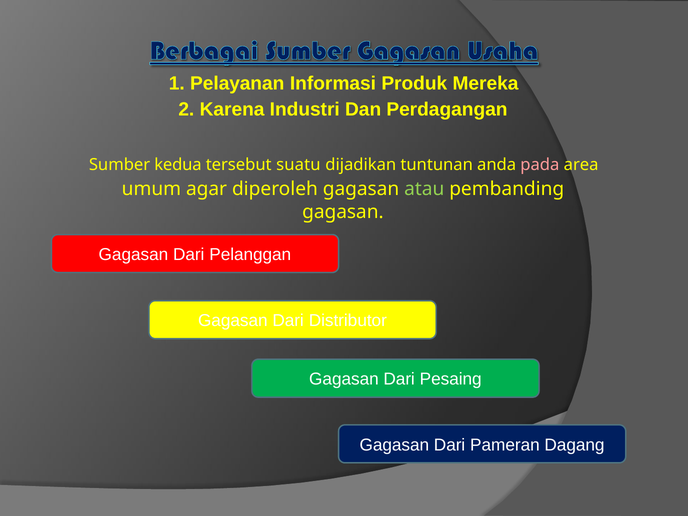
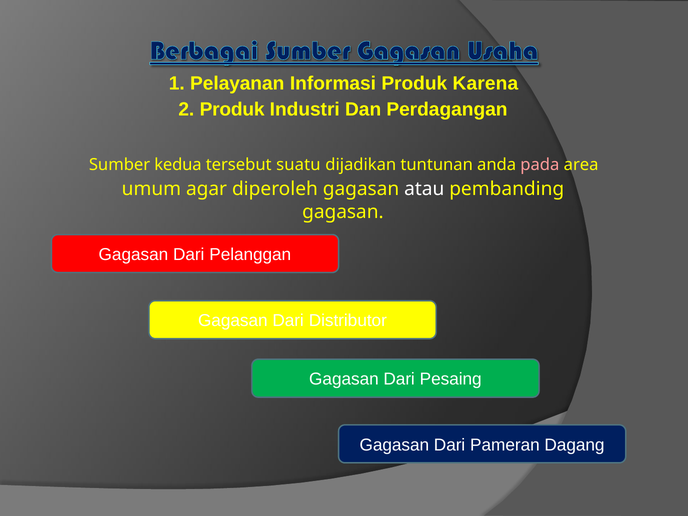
Mereka: Mereka -> Karena (485, 83)
2 Karena: Karena -> Produk (232, 109)
atau colour: light green -> white (424, 189)
